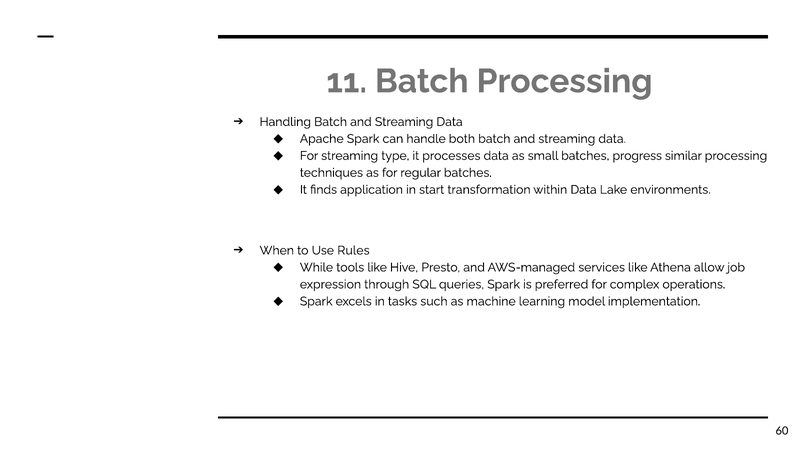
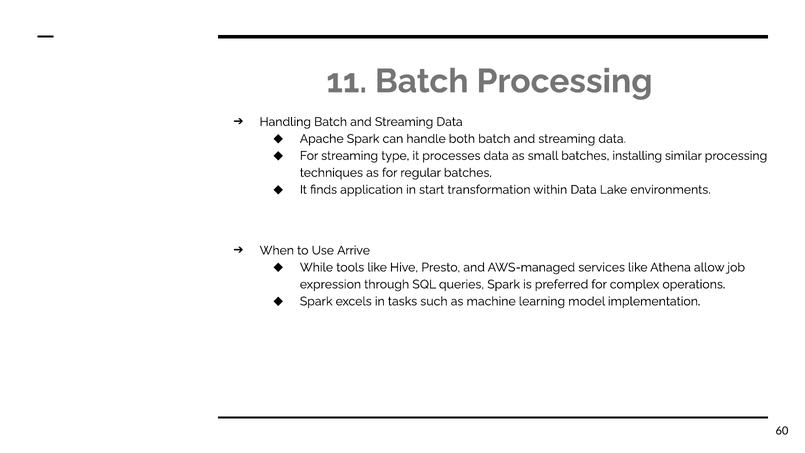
progress: progress -> installing (637, 156)
Rules: Rules -> Arrive (354, 250)
